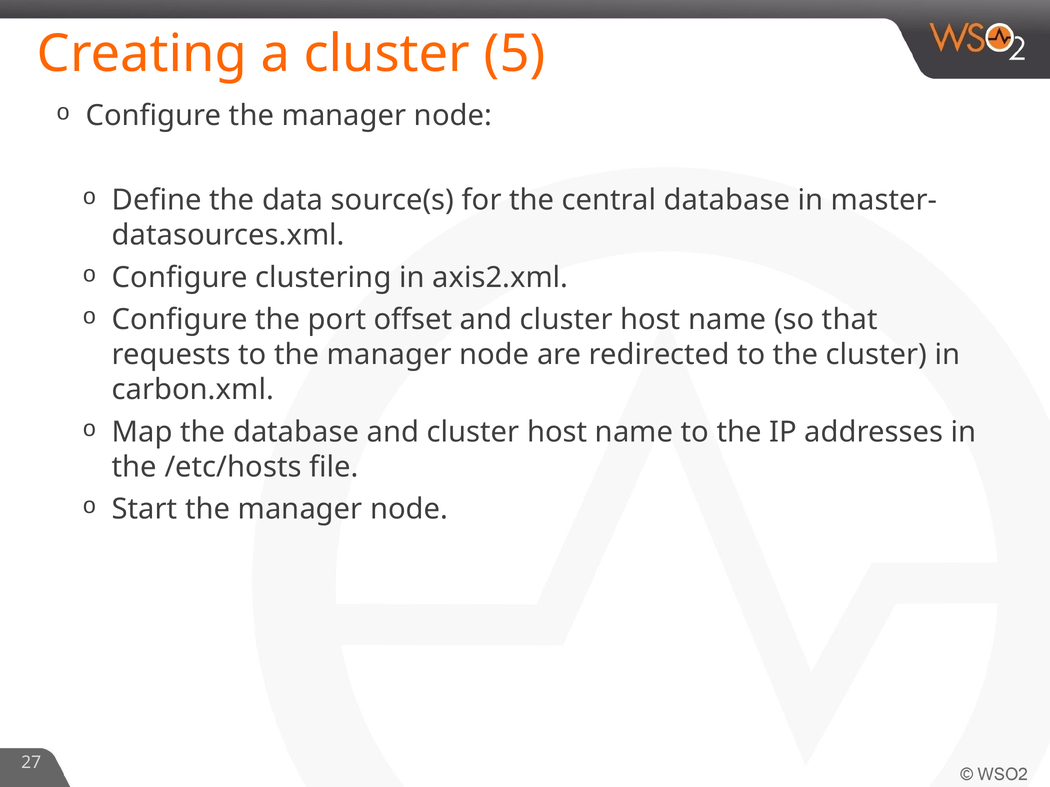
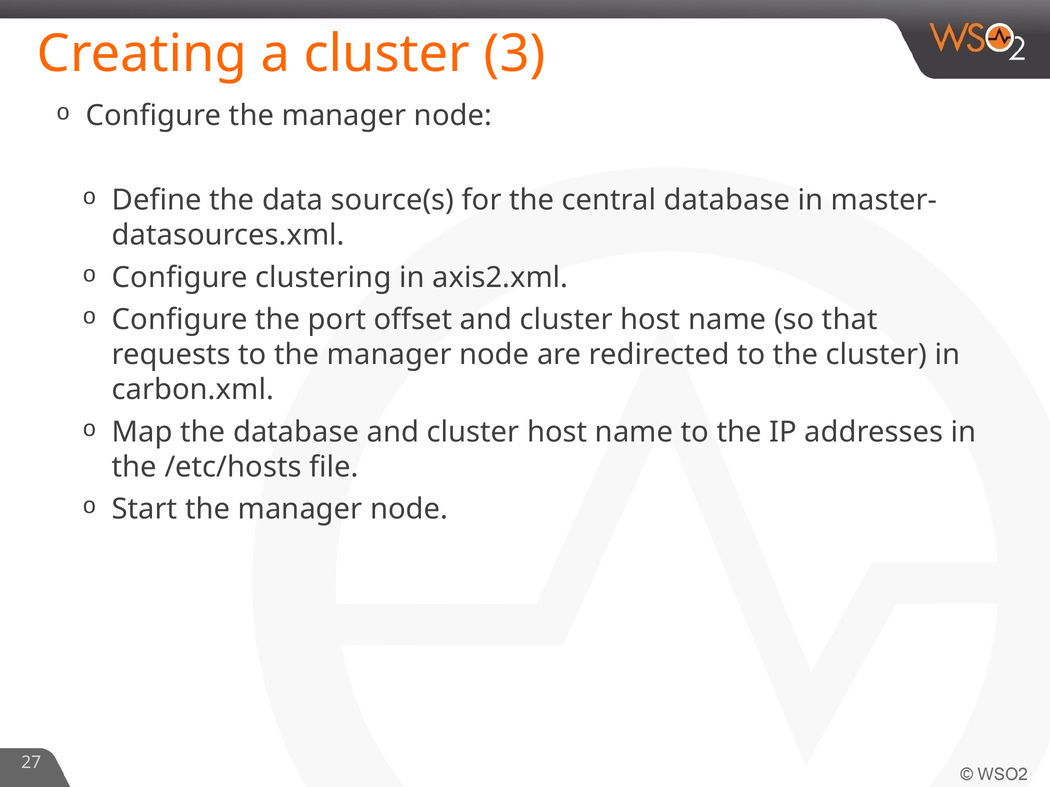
5: 5 -> 3 (515, 54)
